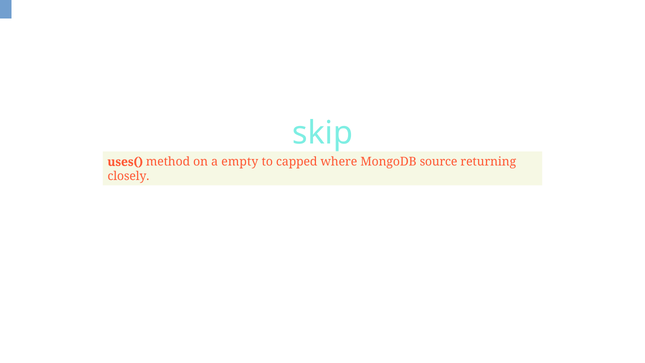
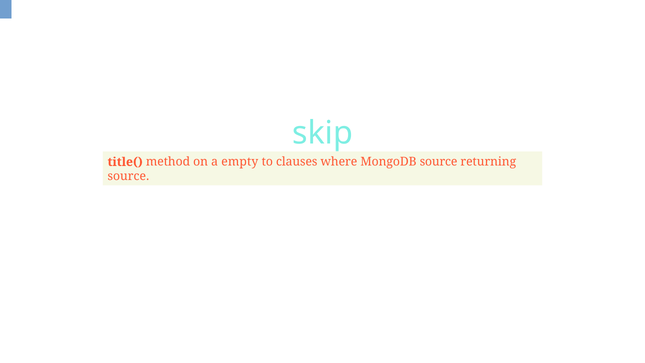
uses(: uses( -> title( (125, 162)
capped: capped -> clauses (297, 162)
closely: closely -> source (128, 176)
